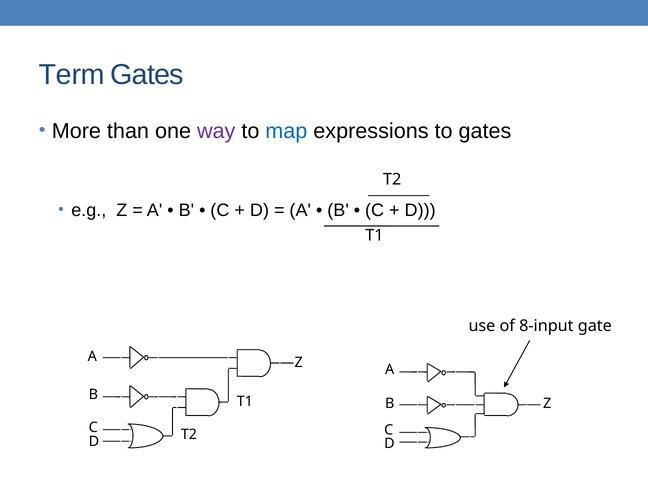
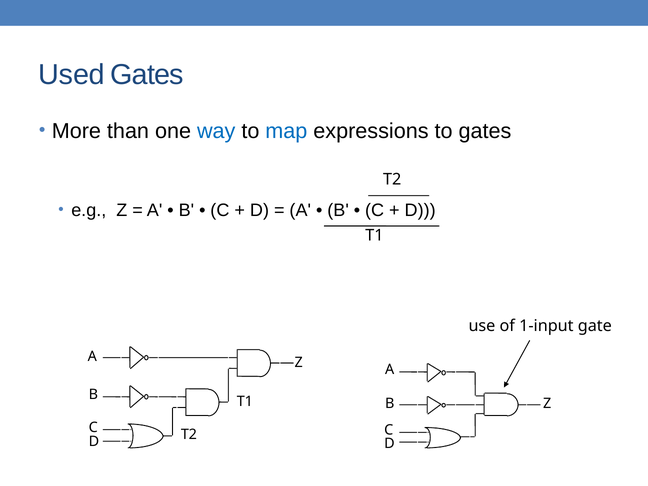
Term: Term -> Used (72, 75)
way colour: purple -> blue (216, 131)
8-input: 8-input -> 1-input (546, 326)
